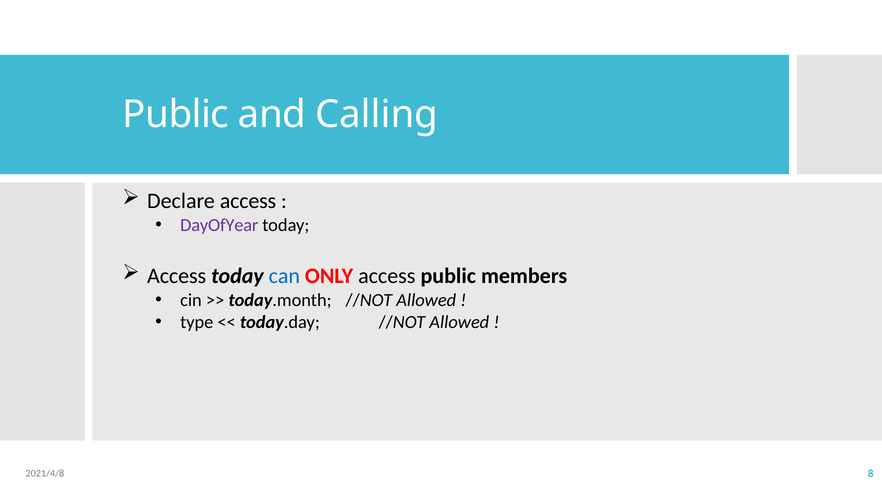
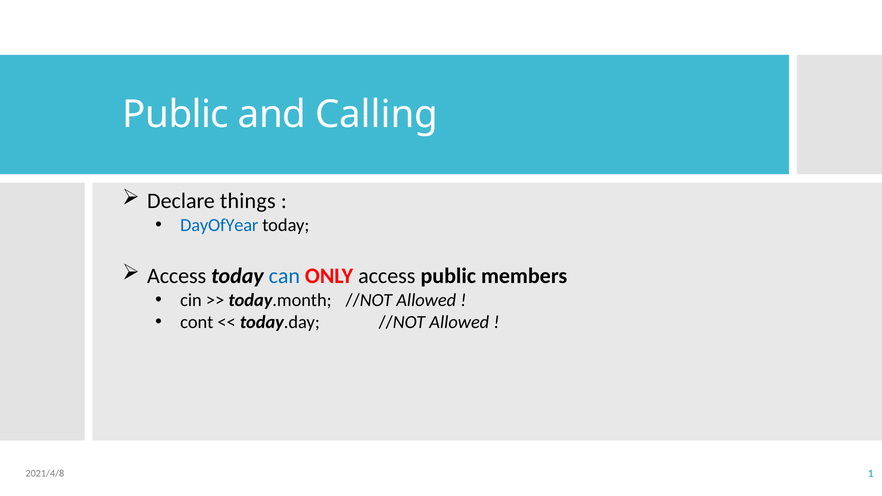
Declare access: access -> things (248, 201)
DayOfYear colour: purple -> blue (219, 225)
type: type -> cont (197, 322)
8: 8 -> 1 (871, 474)
